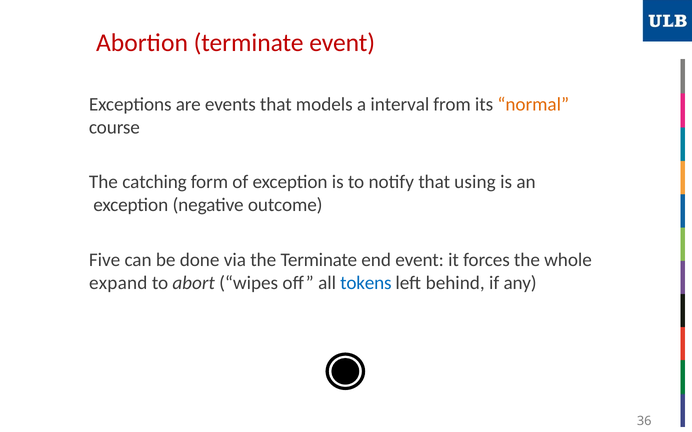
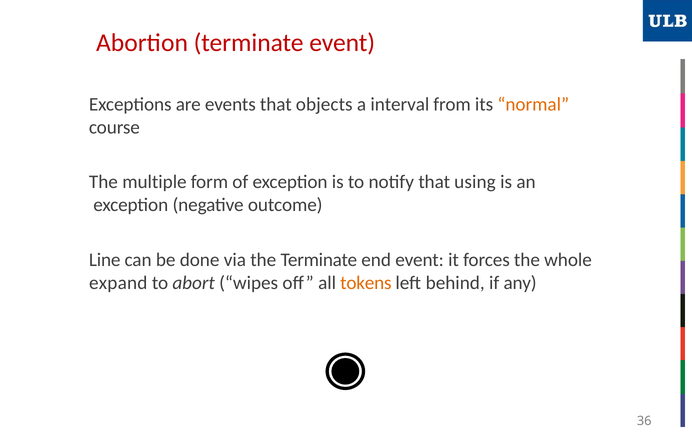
models: models -> objects (324, 105)
catching: catching -> multiple (154, 182)
Five: Five -> Line (105, 260)
tokens colour: blue -> orange (366, 283)
